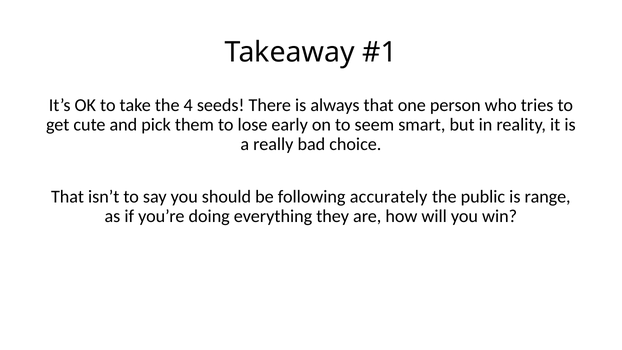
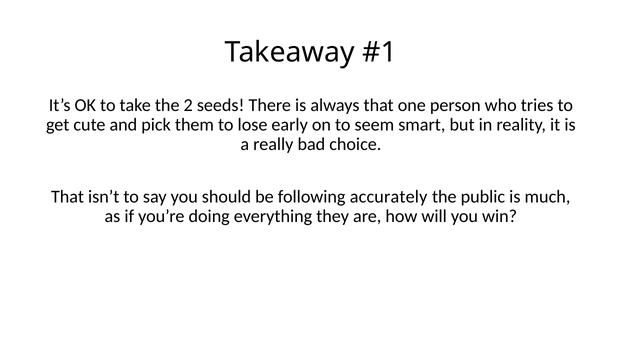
4: 4 -> 2 (188, 105)
range: range -> much (547, 196)
